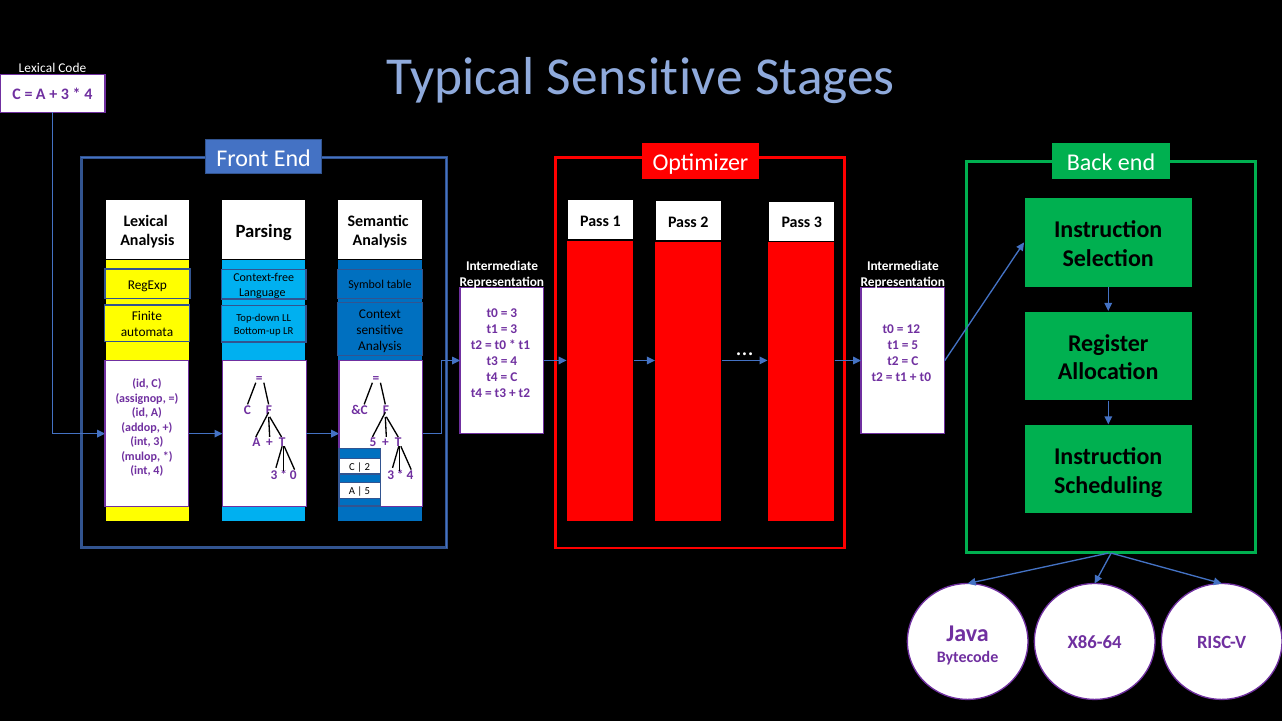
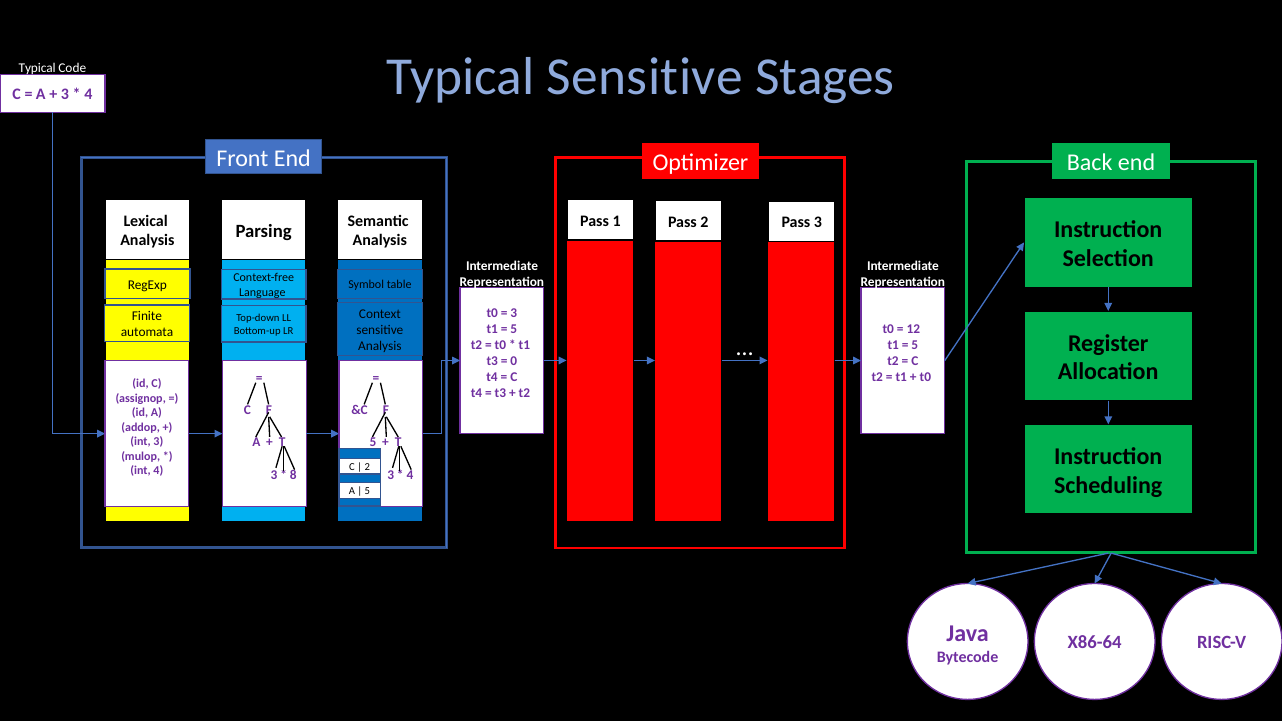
Lexical: Lexical -> Typical (37, 69)
3: 3 -> 5 (514, 329)
4: 4 -> 0 (514, 362)
0: 0 -> 8 (293, 475)
